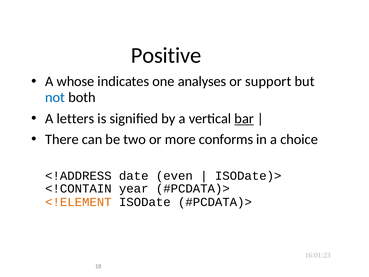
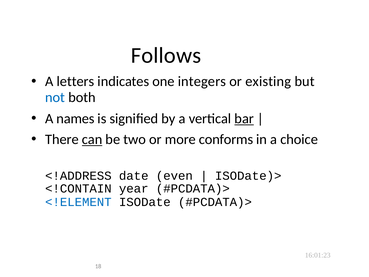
Positive: Positive -> Follows (166, 55)
whose: whose -> letters (75, 81)
analyses: analyses -> integers (202, 81)
support: support -> existing (268, 81)
letters: letters -> names (76, 119)
can underline: none -> present (92, 139)
<!ELEMENT colour: orange -> blue (78, 202)
